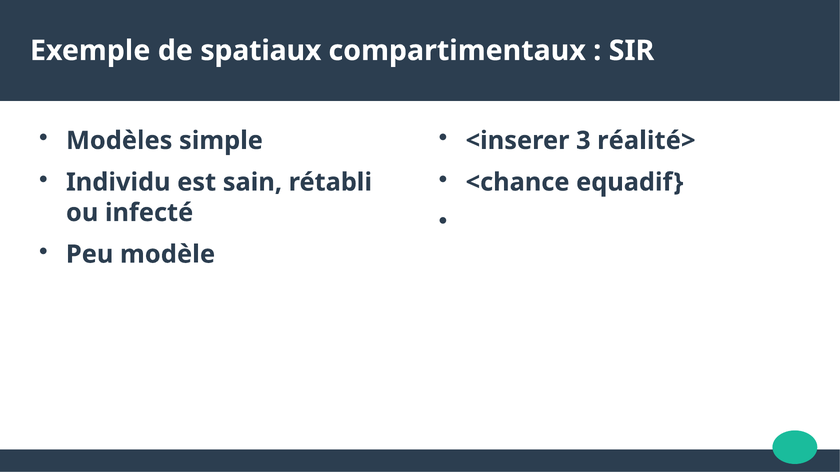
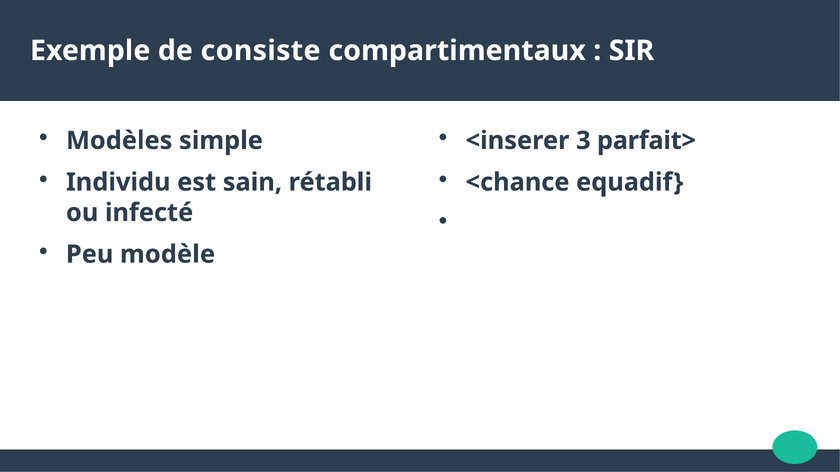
spatiaux: spatiaux -> consiste (261, 51)
réalité>: réalité> -> parfait> (647, 141)
